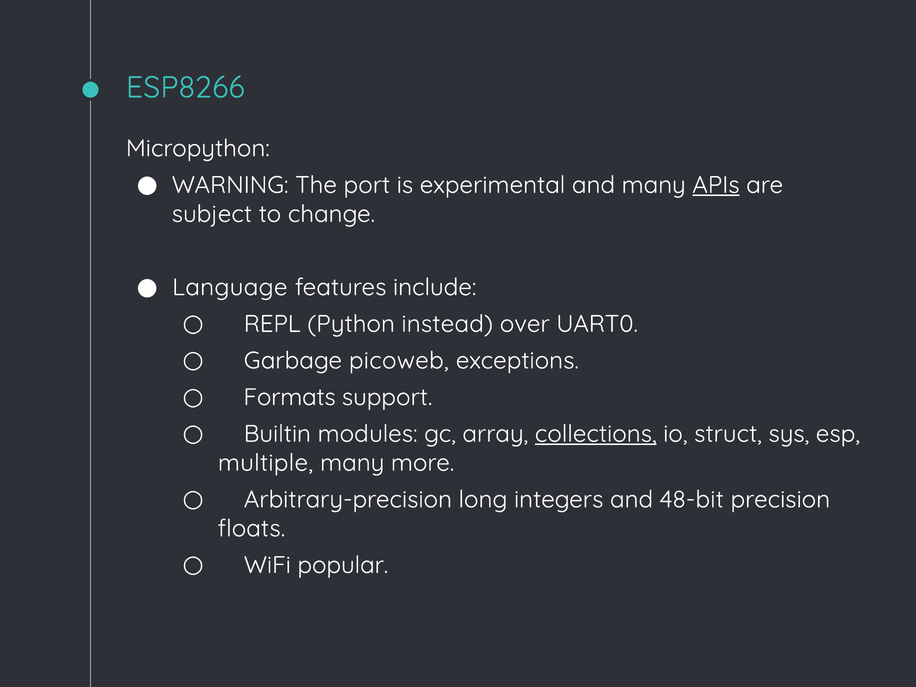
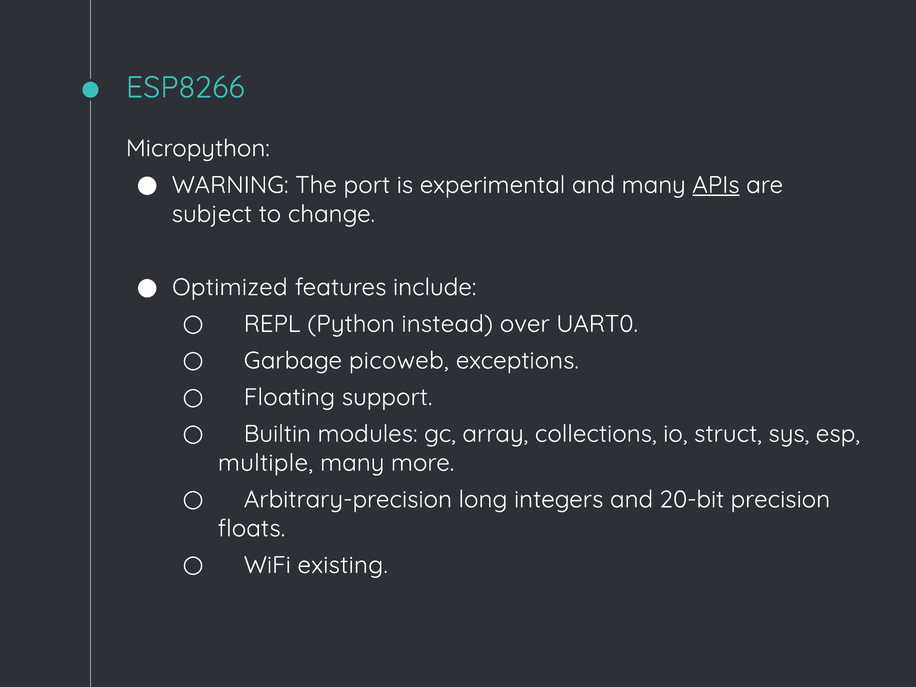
Language: Language -> Optimized (230, 287)
Formats: Formats -> Floating (289, 397)
collections underline: present -> none (596, 434)
48-bit: 48-bit -> 20-bit (692, 499)
popular: popular -> existing (343, 565)
